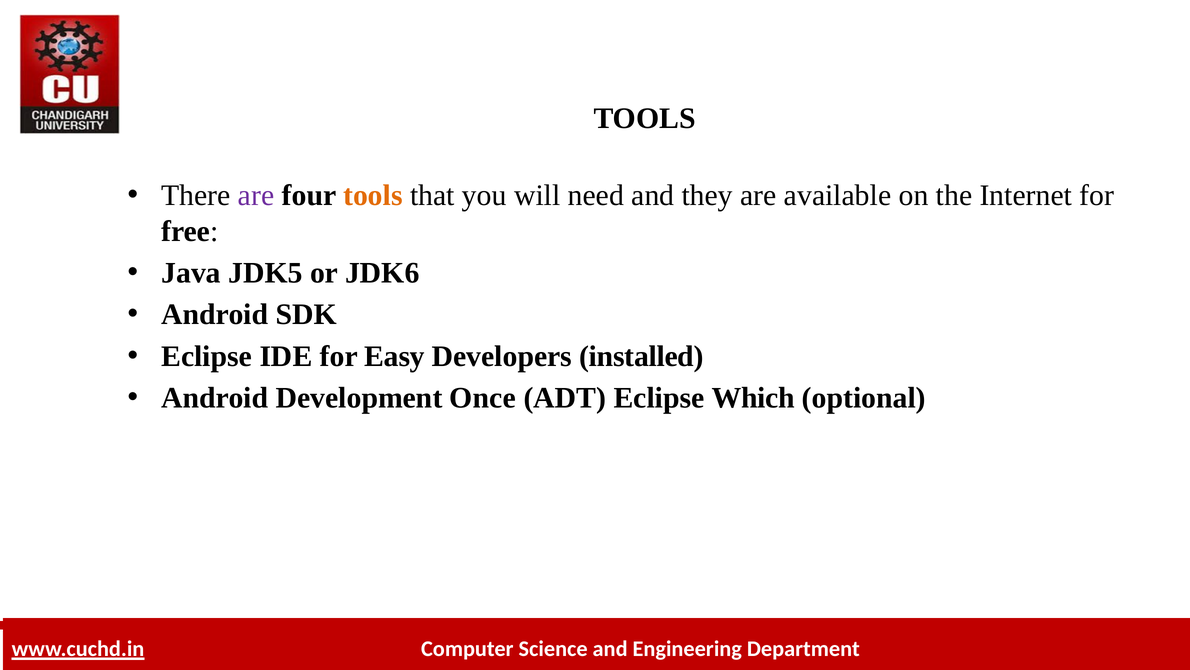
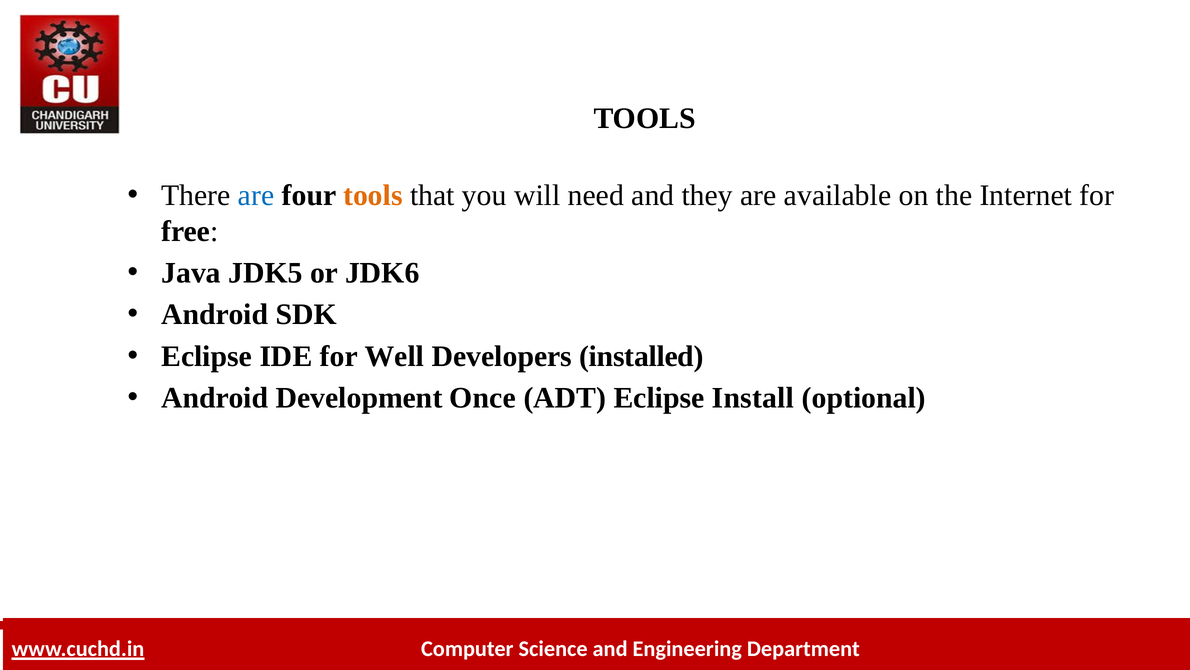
are colour: purple -> blue (256, 195)
Easy: Easy -> Well (394, 356)
Which: Which -> Install (753, 398)
